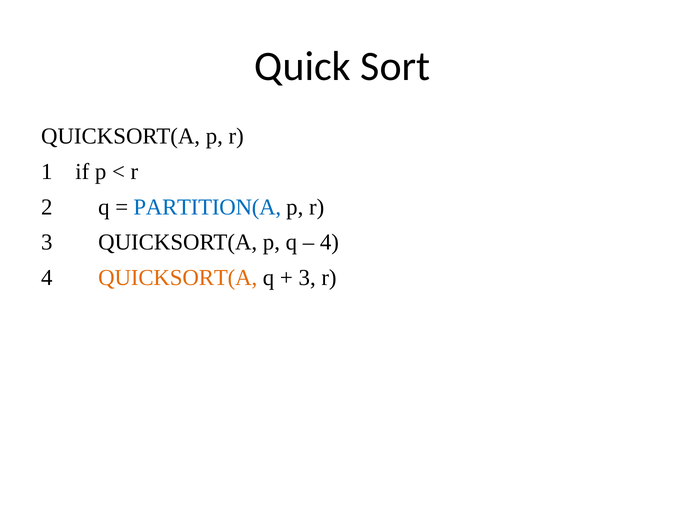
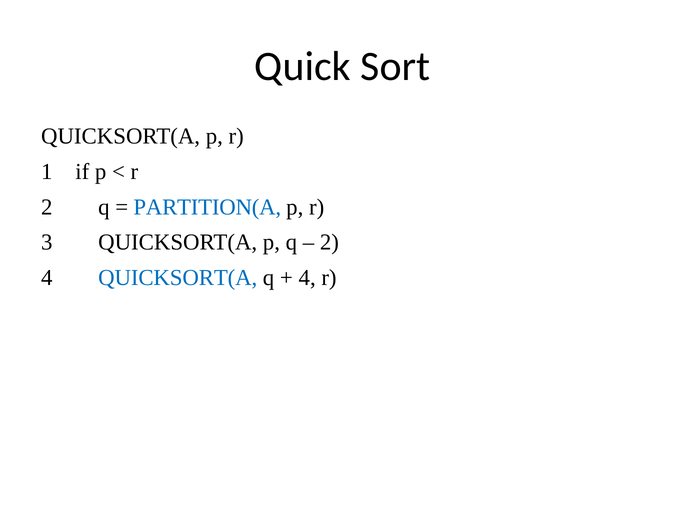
4: 4 -> 2 (329, 242)
QUICKSORT(A colour: orange -> blue (178, 278)
3: 3 -> 4 (307, 278)
